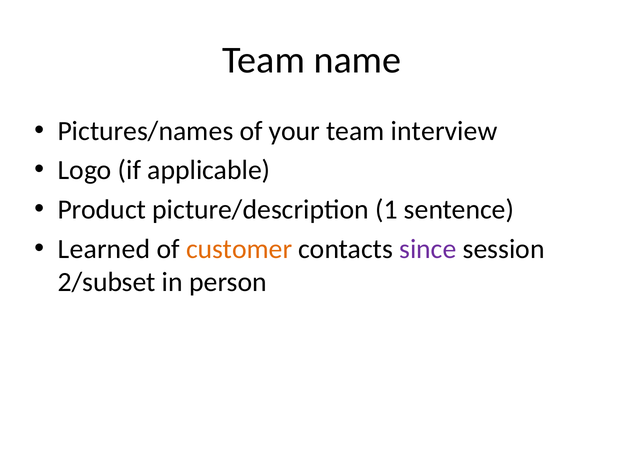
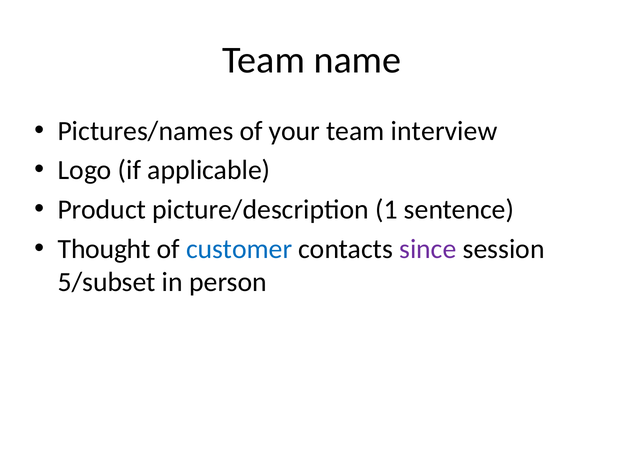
Learned: Learned -> Thought (104, 249)
customer colour: orange -> blue (239, 249)
2/subset: 2/subset -> 5/subset (107, 282)
